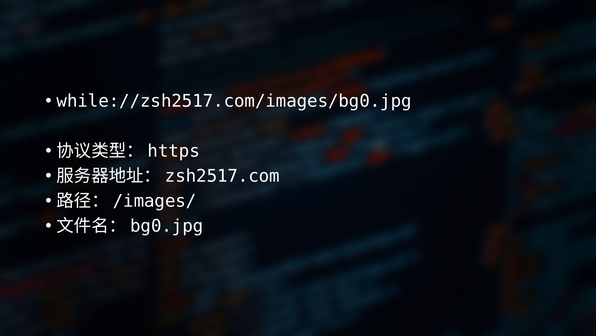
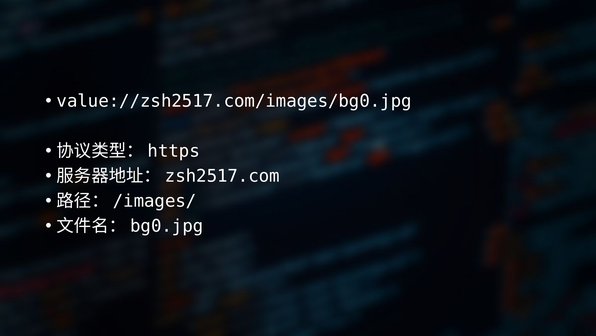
while://zsh2517.com/images/bg0.jpg: while://zsh2517.com/images/bg0.jpg -> value://zsh2517.com/images/bg0.jpg (234, 101)
